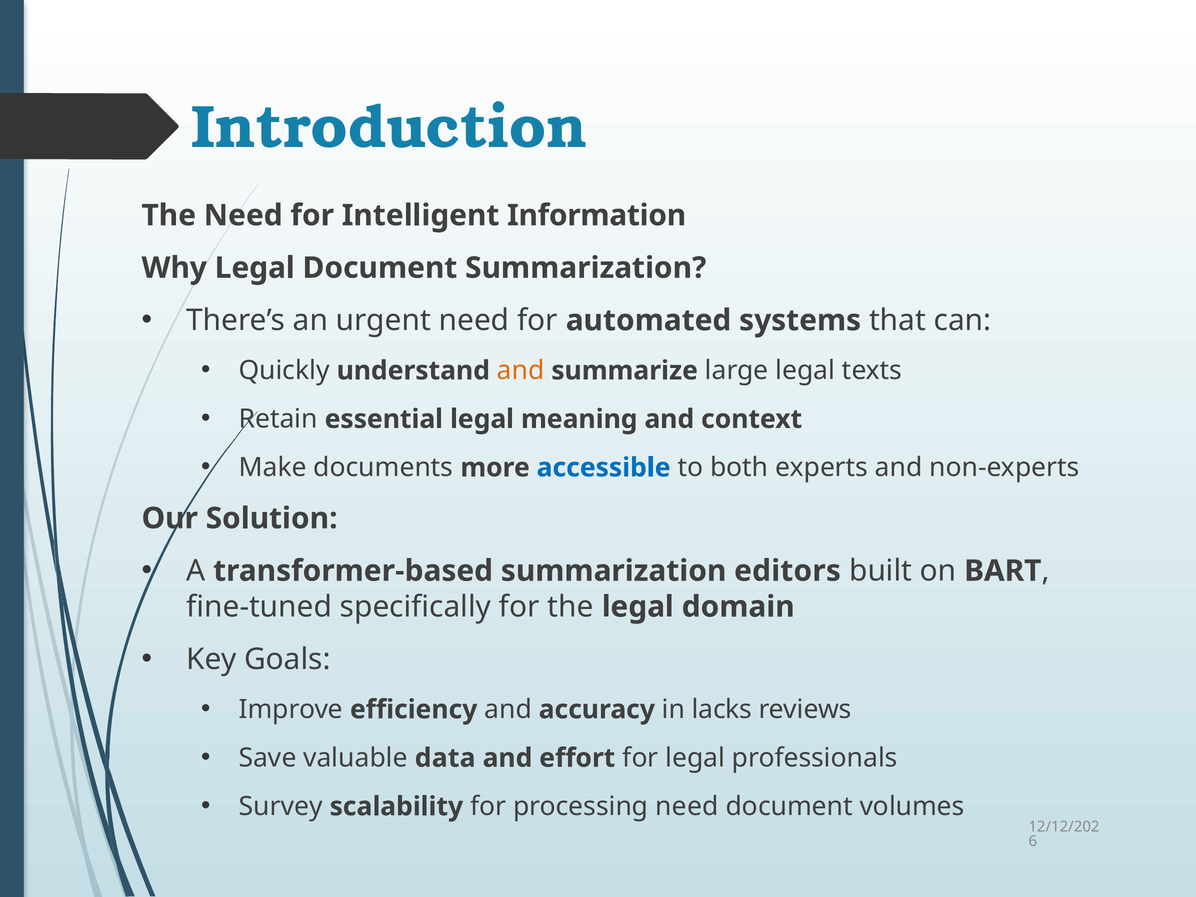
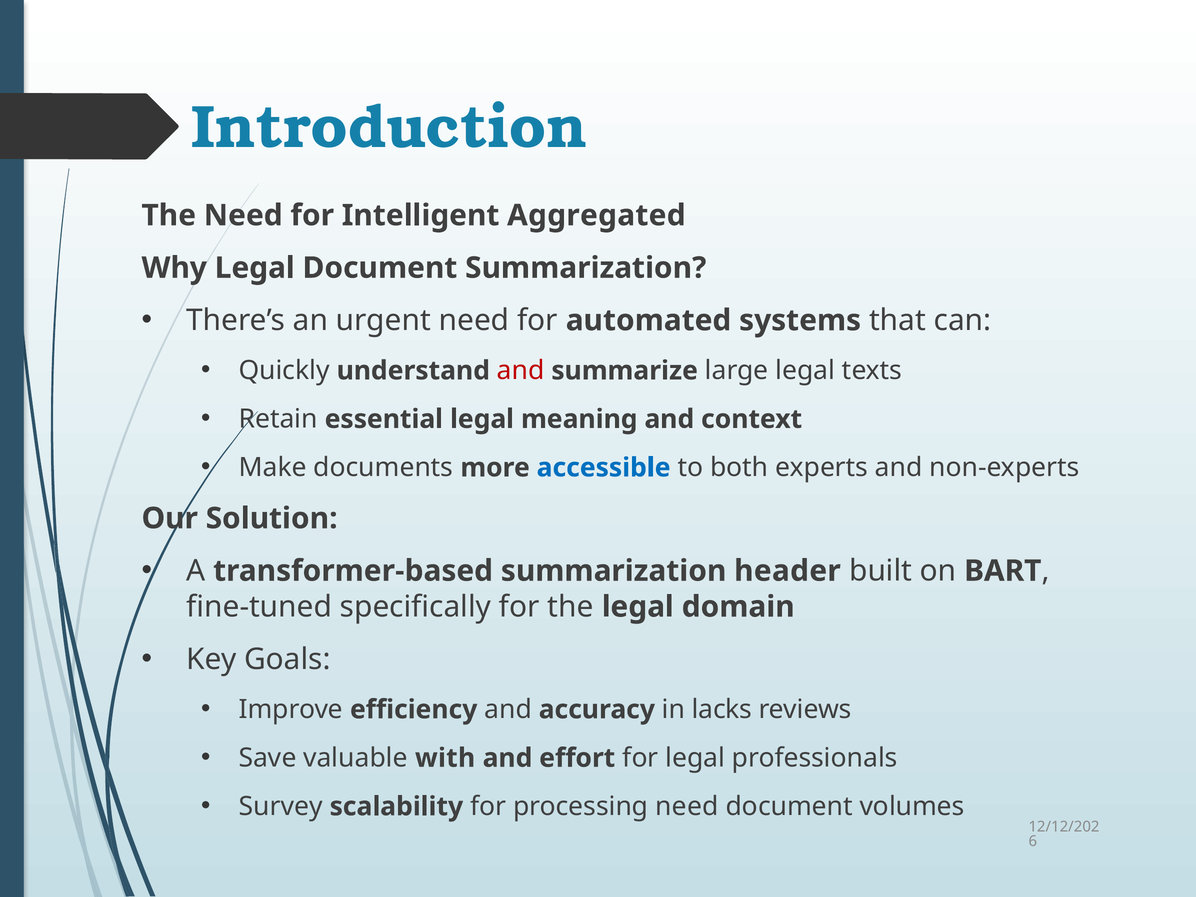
Information: Information -> Aggregated (596, 215)
and colour: orange -> red (521, 371)
editors: editors -> header (787, 571)
data: data -> with (445, 758)
